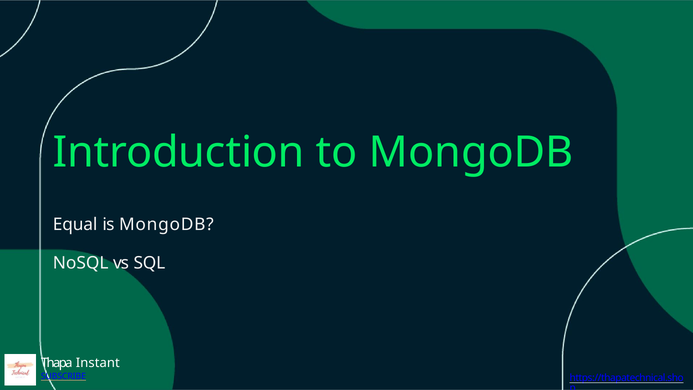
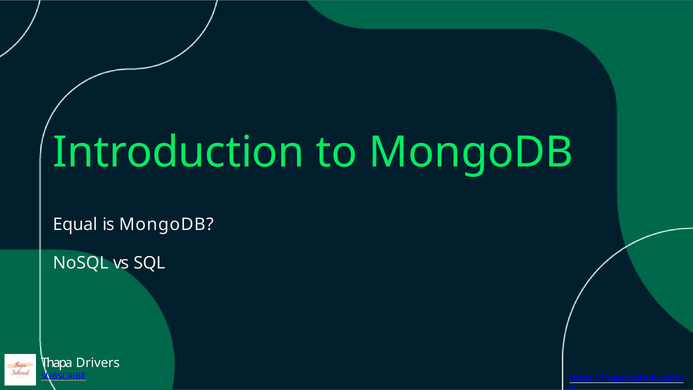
Instant: Instant -> Drivers (98, 363)
